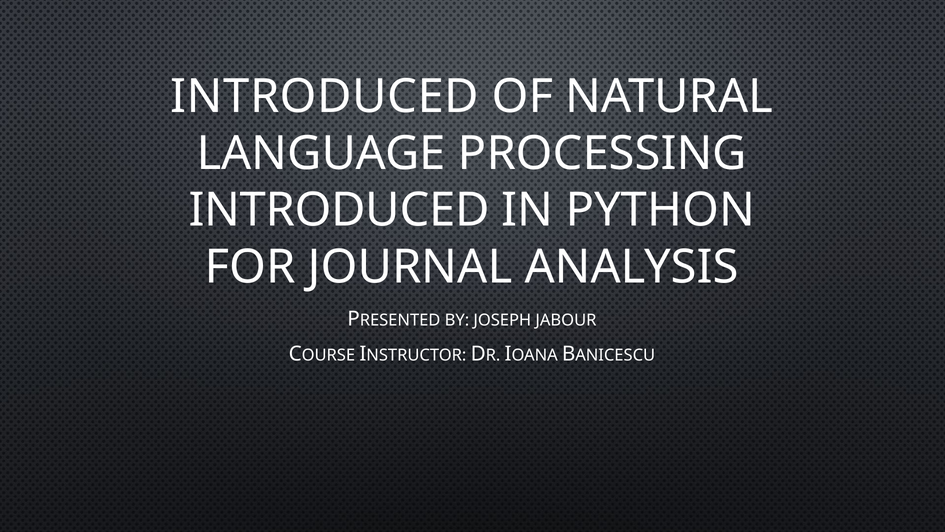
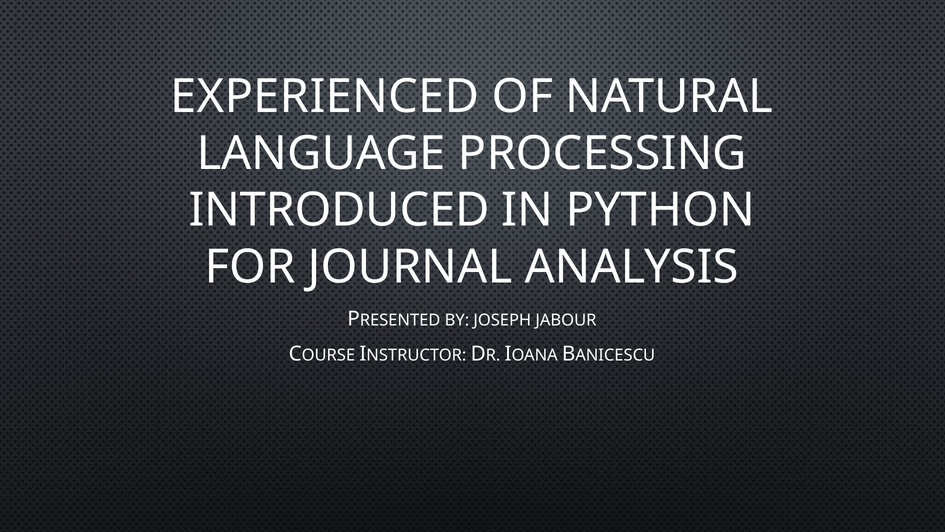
INTRODUCED: INTRODUCED -> EXPERIENCED (325, 97)
